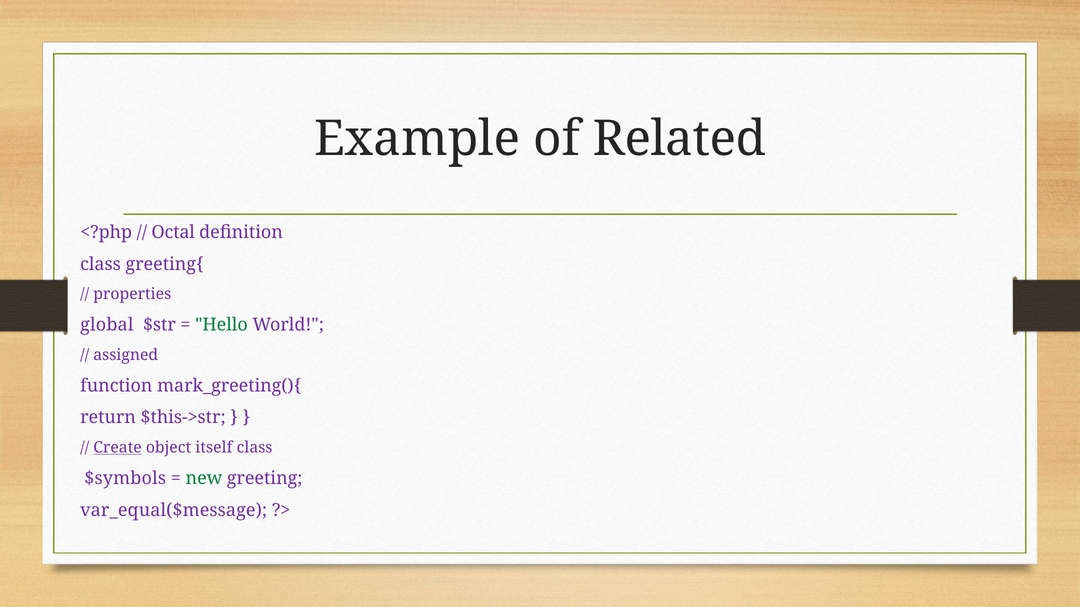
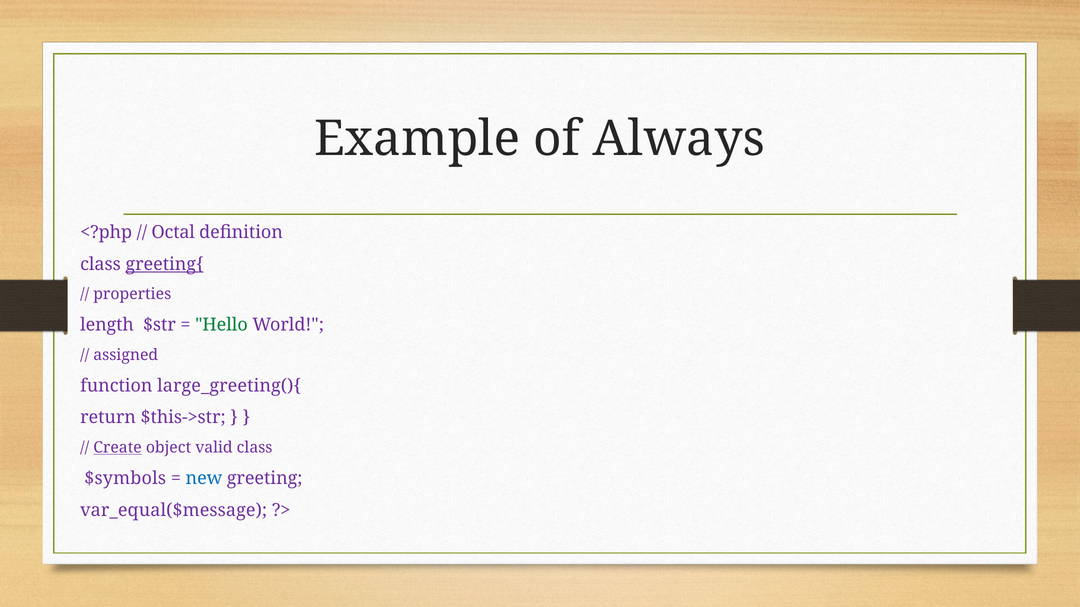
Related: Related -> Always (679, 139)
greeting{ underline: none -> present (165, 264)
global: global -> length (107, 325)
mark_greeting(){: mark_greeting(){ -> large_greeting(){ (229, 386)
itself: itself -> valid (214, 448)
new colour: green -> blue (204, 479)
